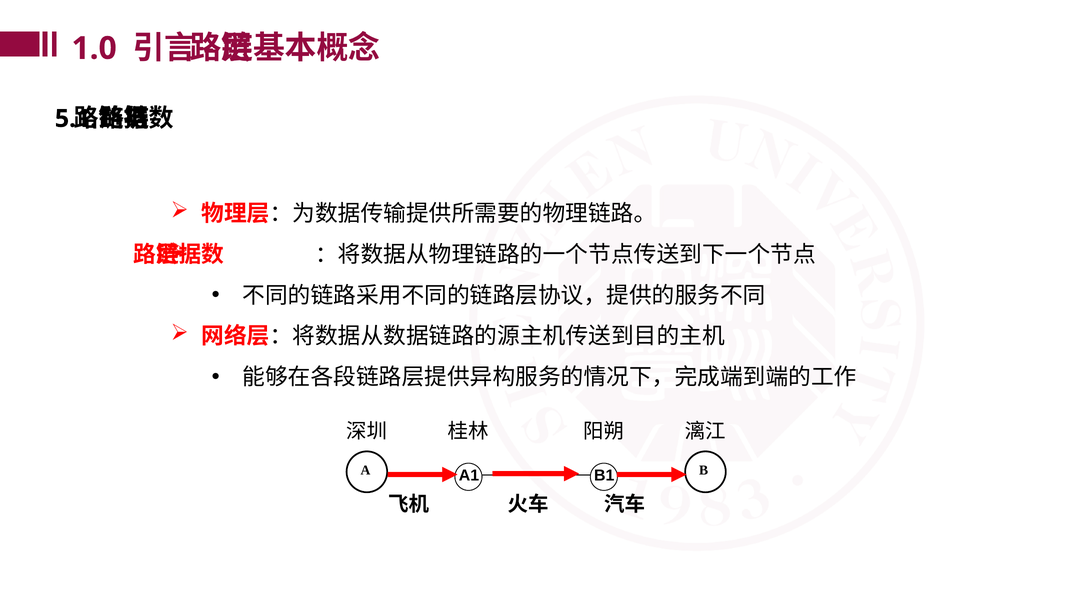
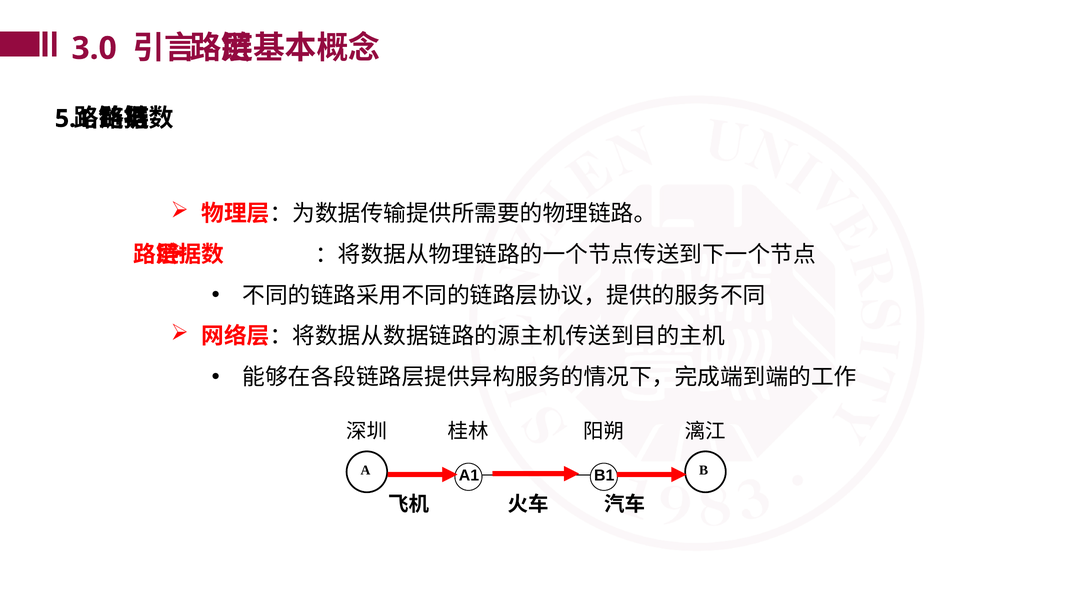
1.0: 1.0 -> 3.0 (94, 48)
